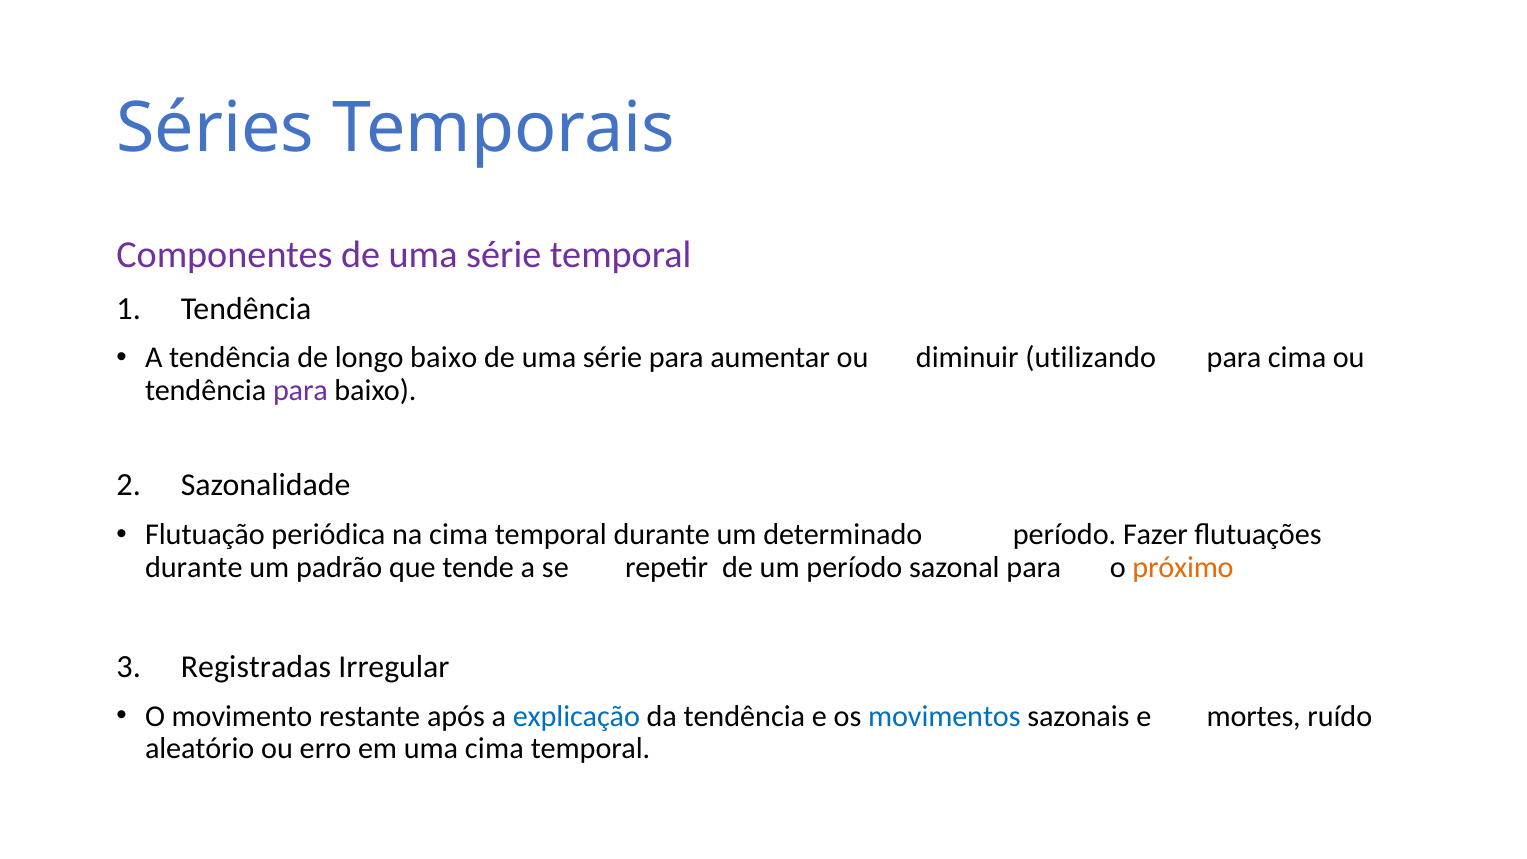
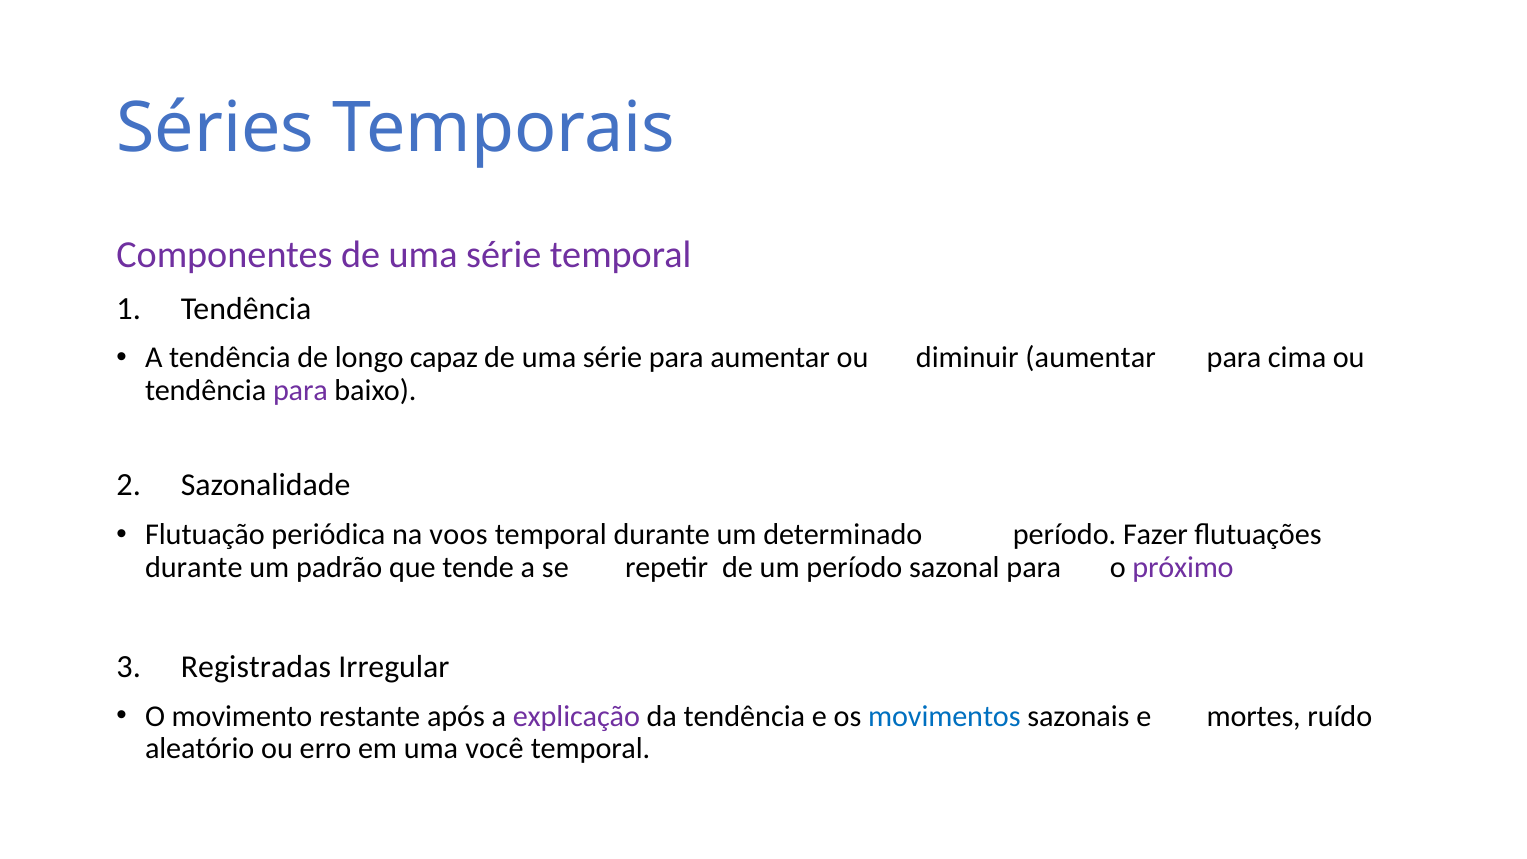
longo baixo: baixo -> capaz (444, 358)
diminuir utilizando: utilizando -> aumentar (1091, 358)
na cima: cima -> voos (459, 535)
próximo colour: orange -> purple (1183, 567)
explicação colour: blue -> purple (576, 716)
uma cima: cima -> você (494, 749)
